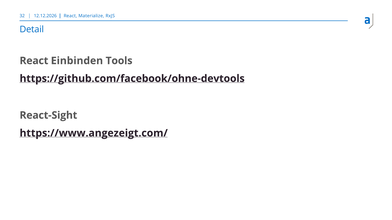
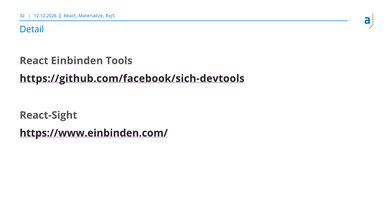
https://github.com/facebook/ohne-devtools: https://github.com/facebook/ohne-devtools -> https://github.com/facebook/sich-devtools (132, 79)
https://www.angezeigt.com/: https://www.angezeigt.com/ -> https://www.einbinden.com/ (94, 133)
